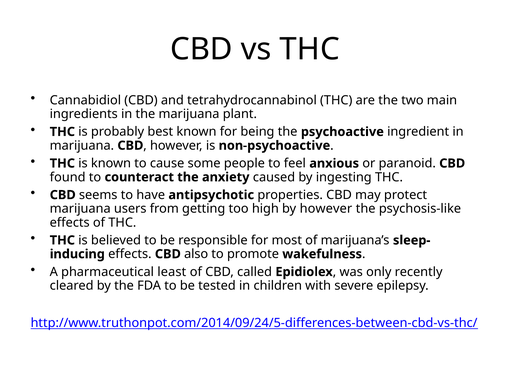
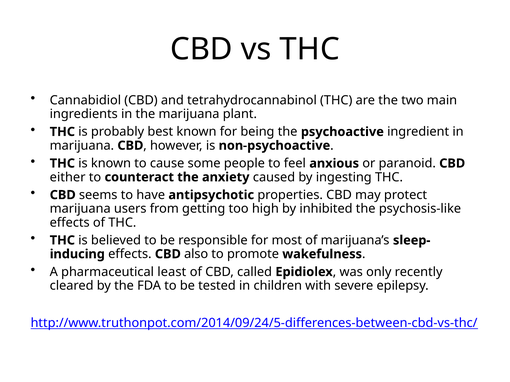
found: found -> either (68, 177)
by however: however -> inhibited (326, 209)
